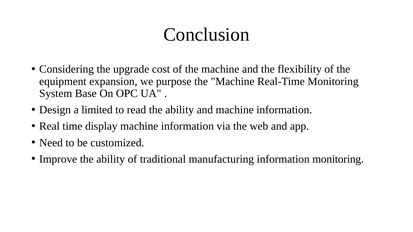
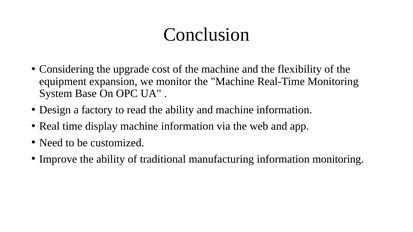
purpose: purpose -> monitor (174, 81)
limited: limited -> factory (97, 110)
